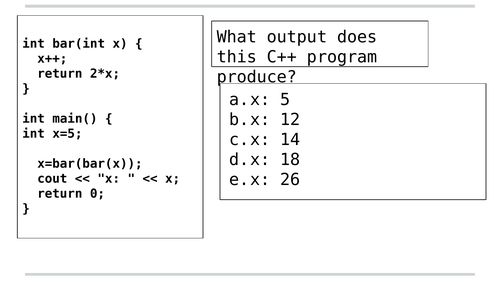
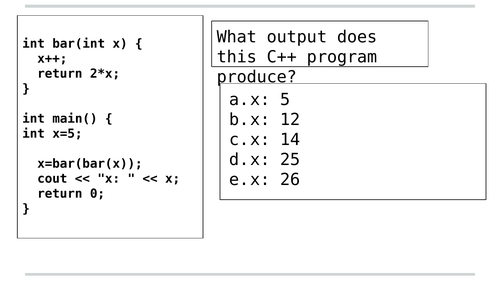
18: 18 -> 25 (290, 160)
